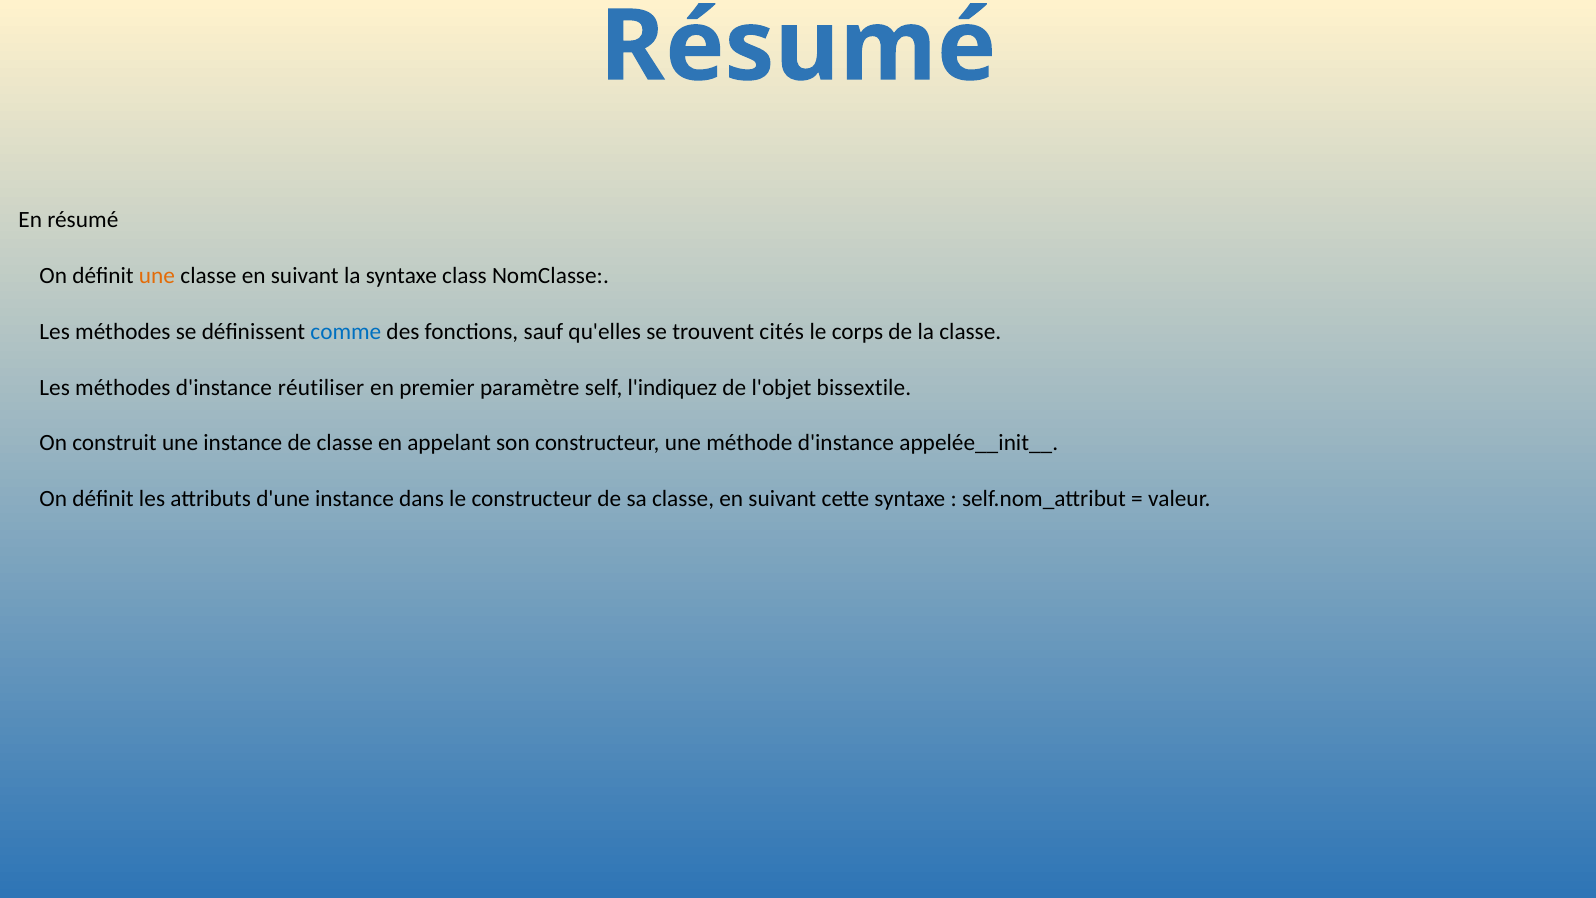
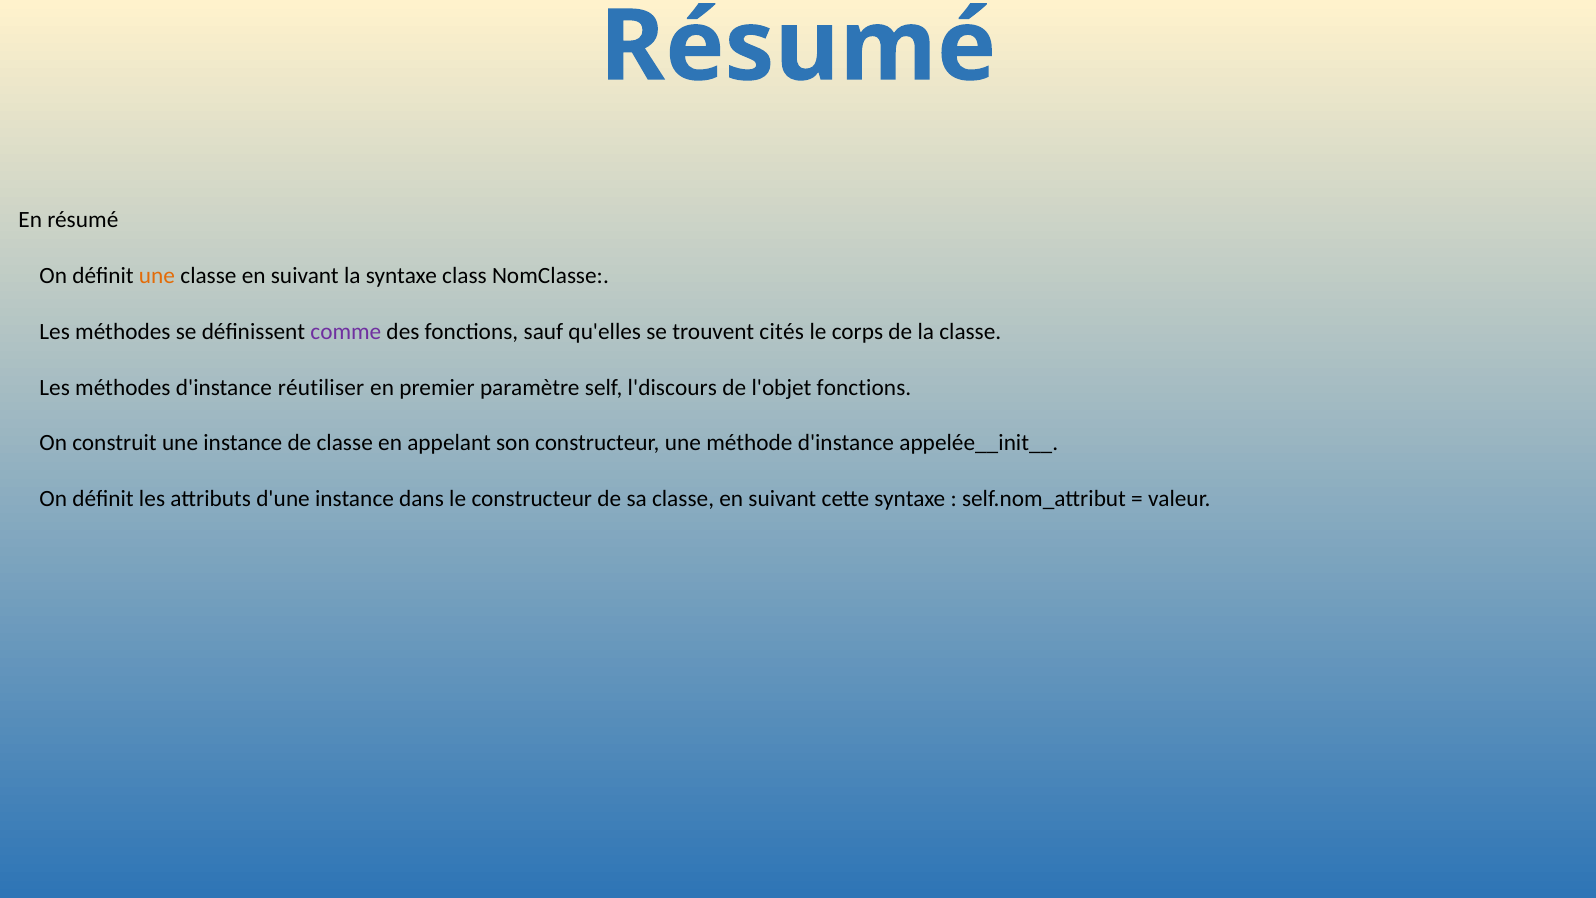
comme colour: blue -> purple (346, 331)
l'indiquez: l'indiquez -> l'discours (672, 387)
l'objet bissextile: bissextile -> fonctions (864, 387)
